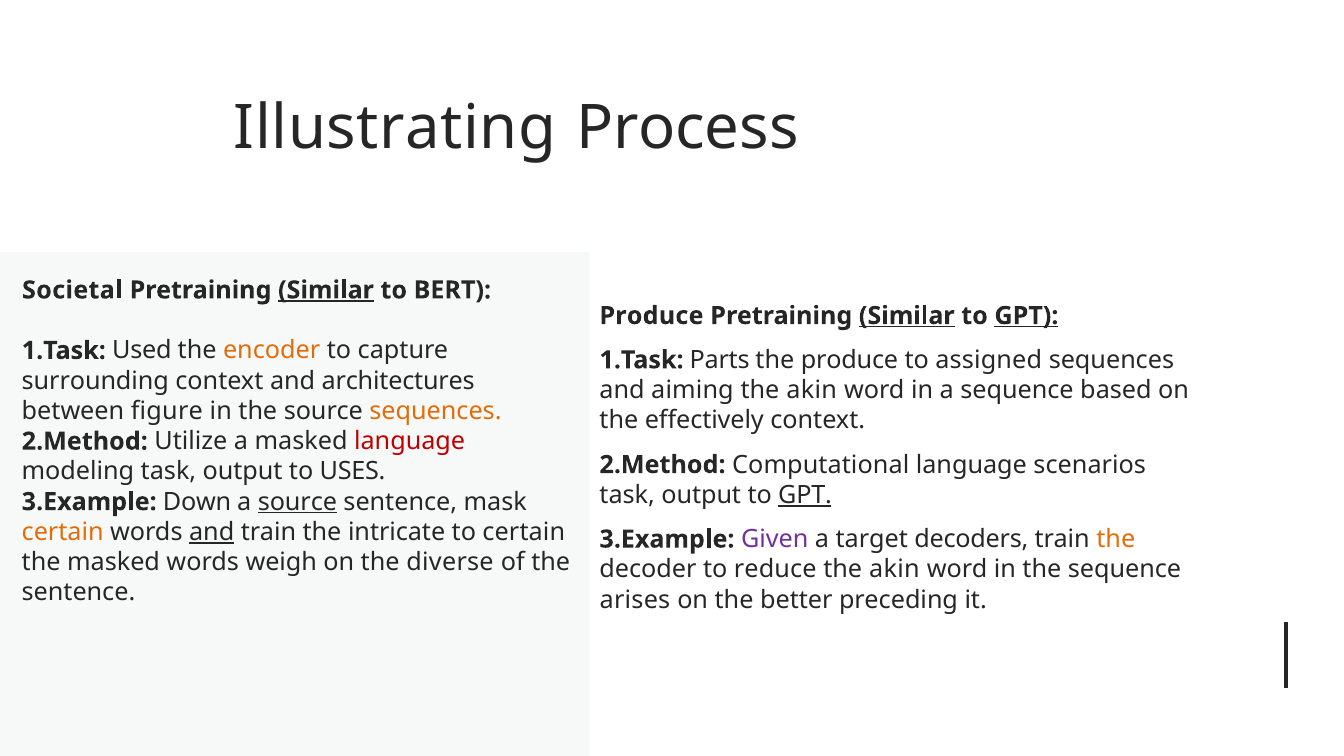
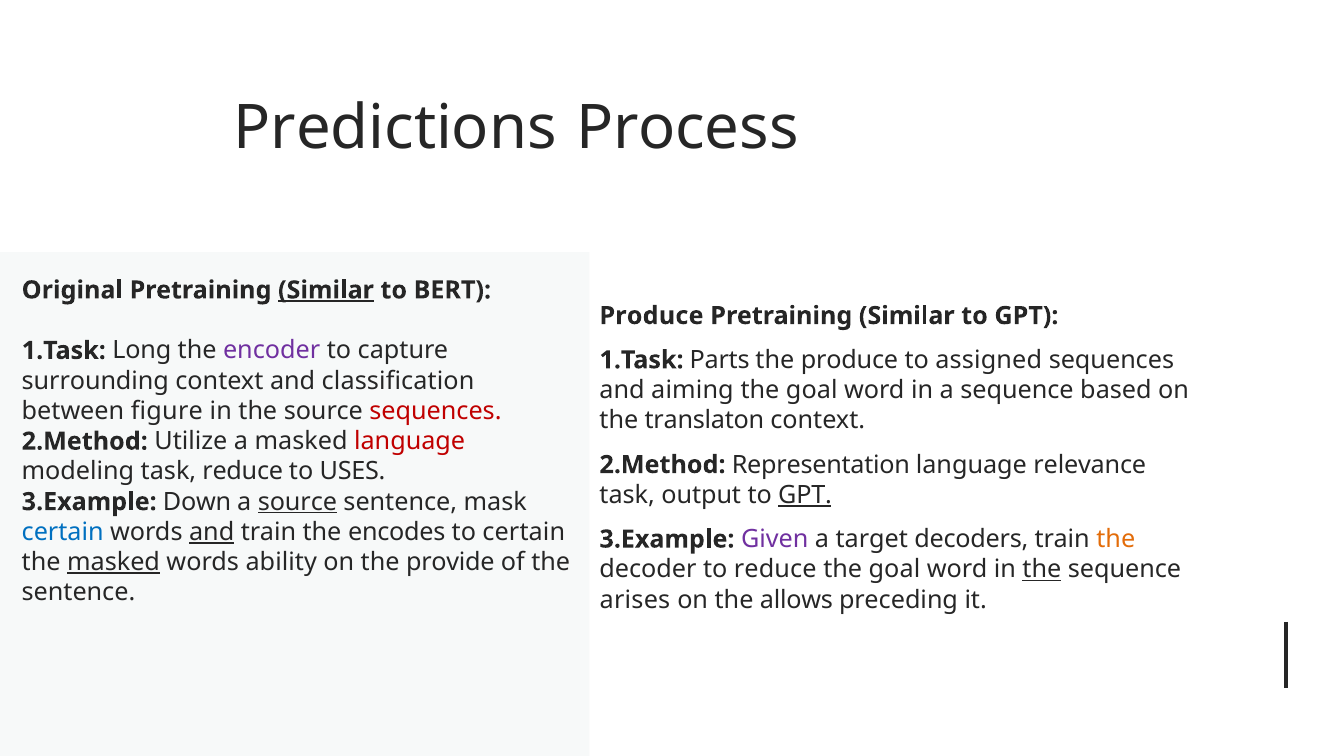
Illustrating: Illustrating -> Predictions (395, 129)
Societal: Societal -> Original (72, 290)
Similar underline: present -> none (907, 316)
GPT underline: present -> none (1026, 316)
Used: Used -> Long (142, 351)
encoder colour: orange -> purple (272, 351)
architectures: architectures -> classification (398, 381)
akin: akin -> goal (812, 390)
sequences colour: orange -> red (435, 411)
effectively: effectively -> translaton (704, 420)
Computational: Computational -> Representation (821, 465)
scenarios: scenarios -> relevance (1090, 465)
modeling task output: output -> reduce (243, 472)
certain colour: orange -> blue (63, 532)
intricate: intricate -> encodes (397, 532)
masked underline: none -> present (114, 562)
weigh: weigh -> ability (281, 562)
diverse: diverse -> provide (450, 562)
akin: akin -> goal (894, 569)
the underline: none -> present (1042, 569)
better: better -> allows (796, 600)
